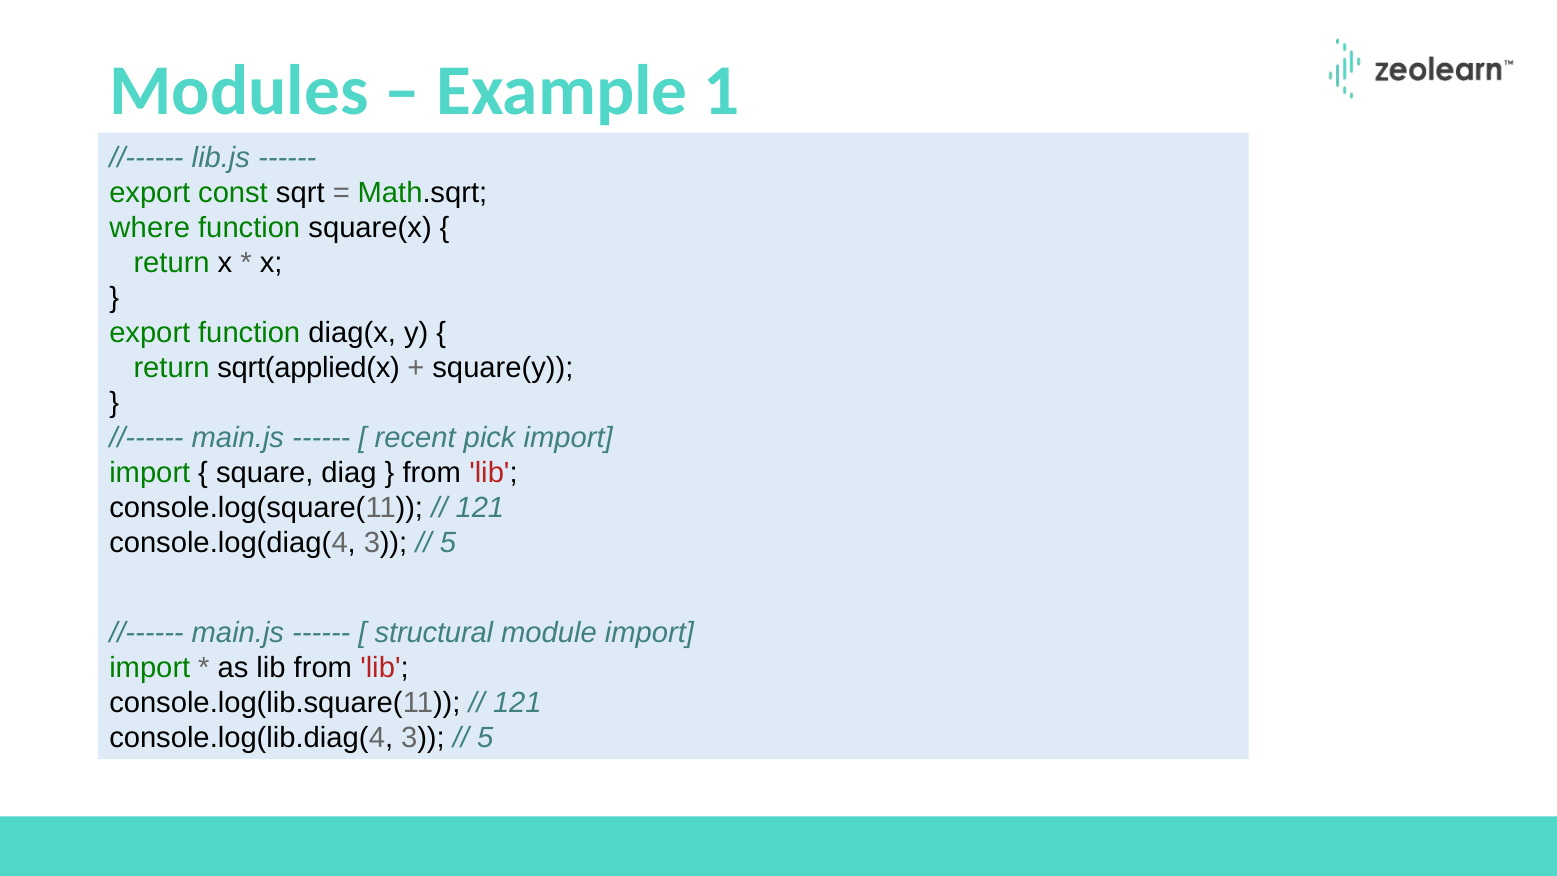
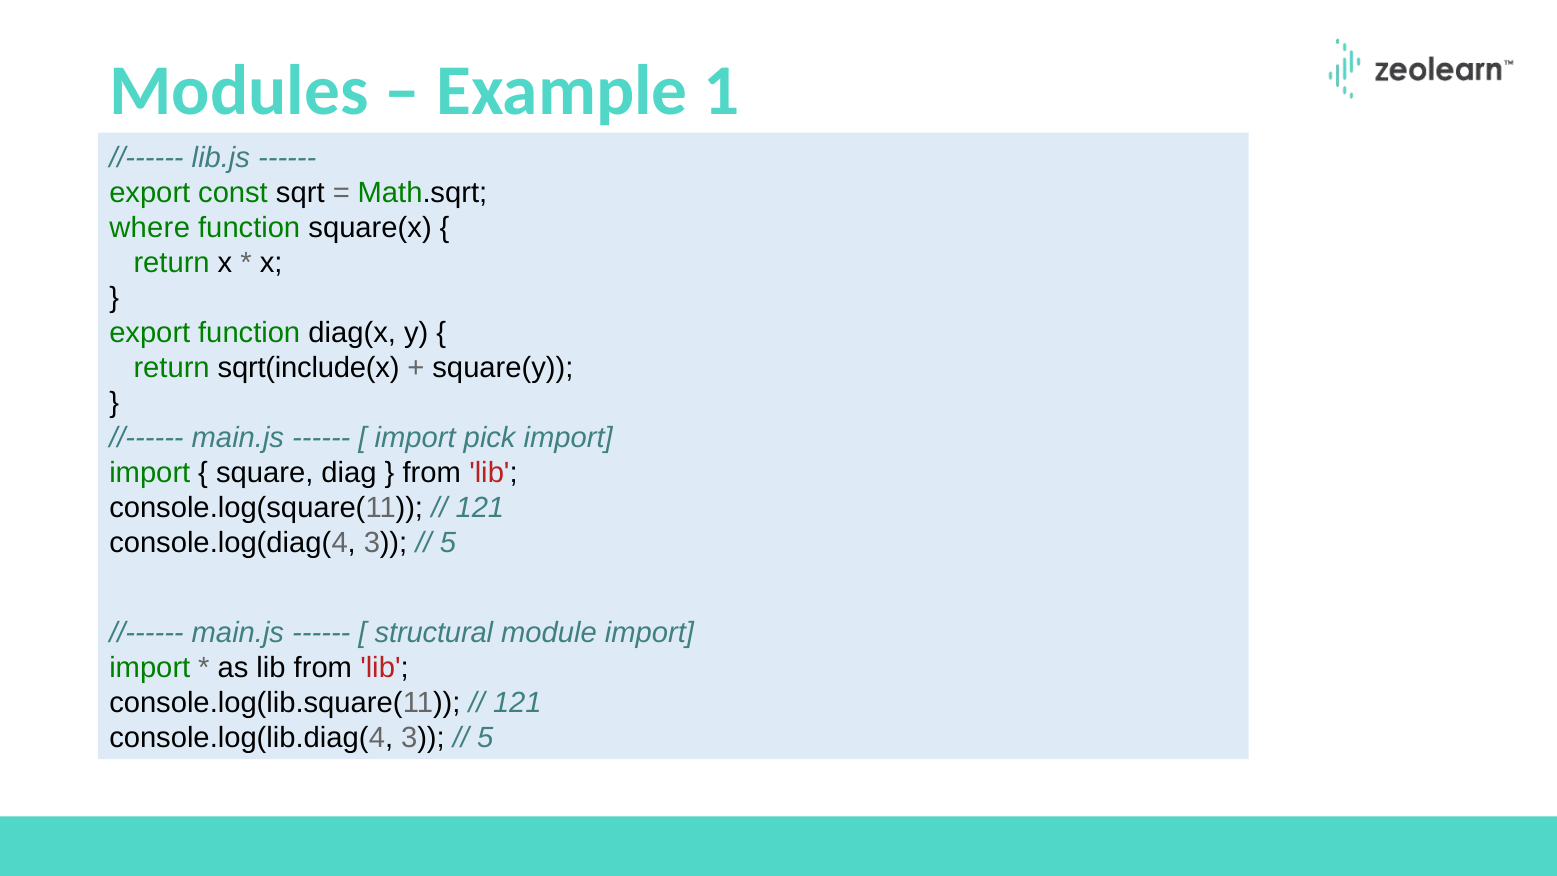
sqrt(applied(x: sqrt(applied(x -> sqrt(include(x (309, 368)
recent: recent -> import (415, 438)
